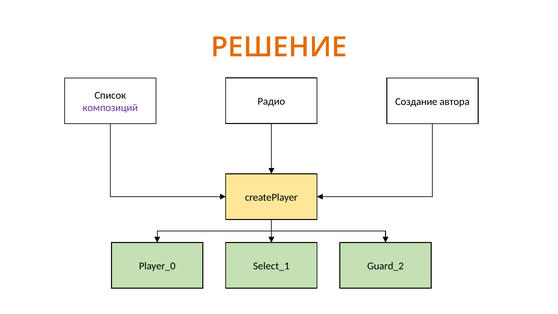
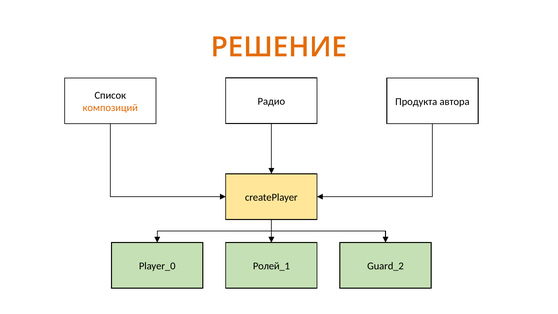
Создание: Создание -> Продукта (416, 102)
композиций colour: purple -> orange (110, 108)
Select_1: Select_1 -> Ролей_1 (271, 266)
